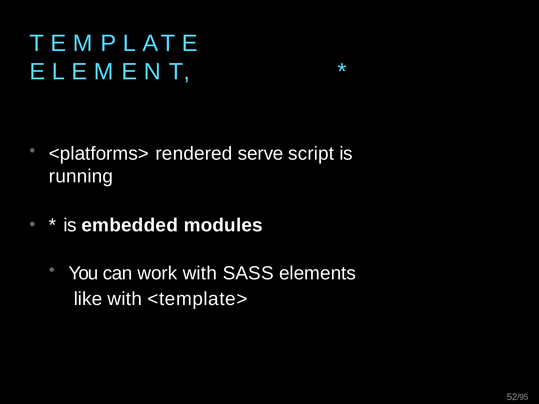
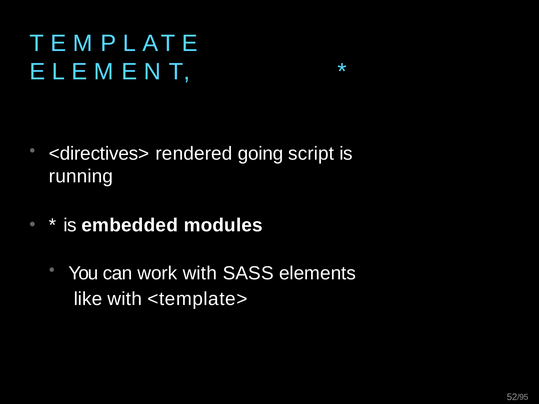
<platforms>: <platforms> -> <directives> (99, 154)
serve: serve -> going (261, 154)
